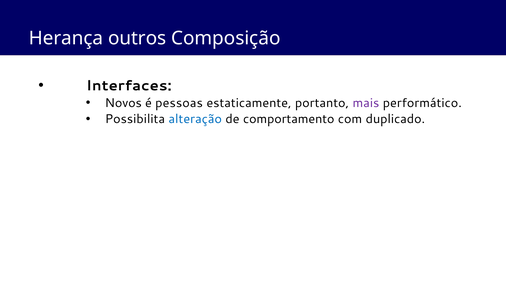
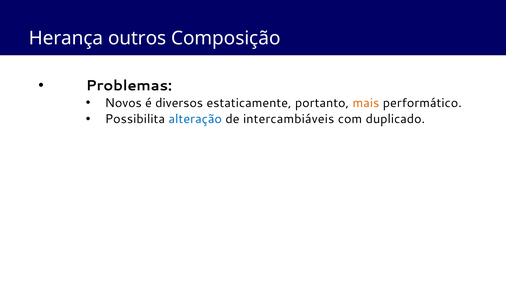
Interfaces: Interfaces -> Problemas (129, 86)
pessoas: pessoas -> diversos (179, 103)
mais colour: purple -> orange (366, 103)
comportamento: comportamento -> intercambiáveis (289, 119)
